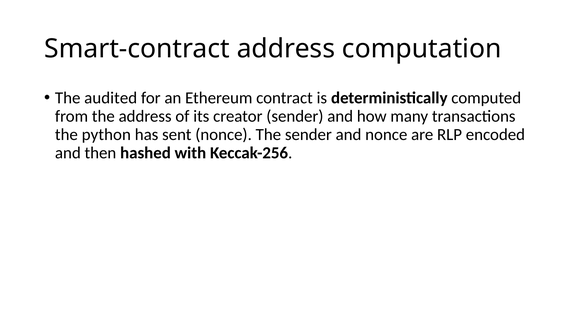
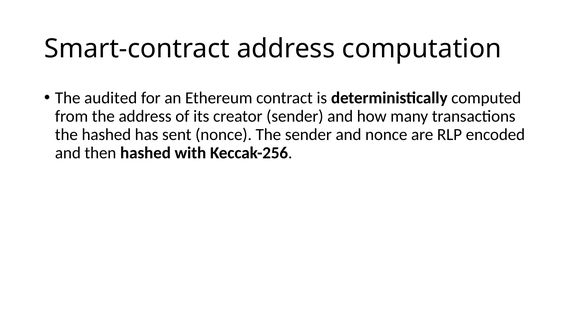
the python: python -> hashed (106, 134)
